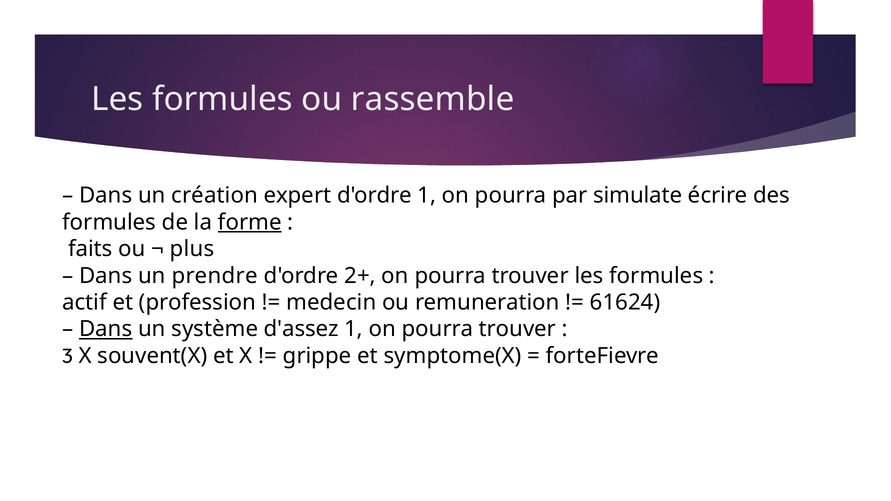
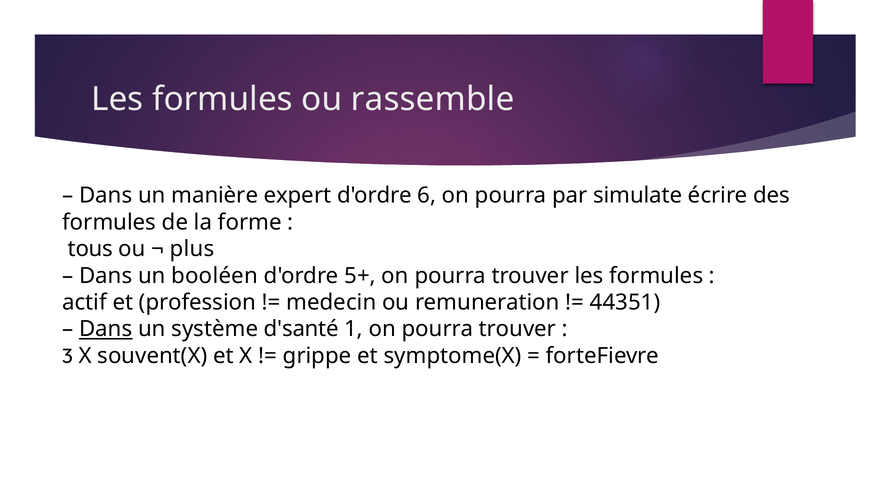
création: création -> manière (215, 196)
d'ordre 1: 1 -> 6 (427, 196)
forme underline: present -> none (250, 222)
faits: faits -> tous (90, 249)
prendre: prendre -> booléen (215, 276)
2+: 2+ -> 5+ (360, 276)
61624: 61624 -> 44351 (625, 302)
d'assez: d'assez -> d'santé (301, 329)
